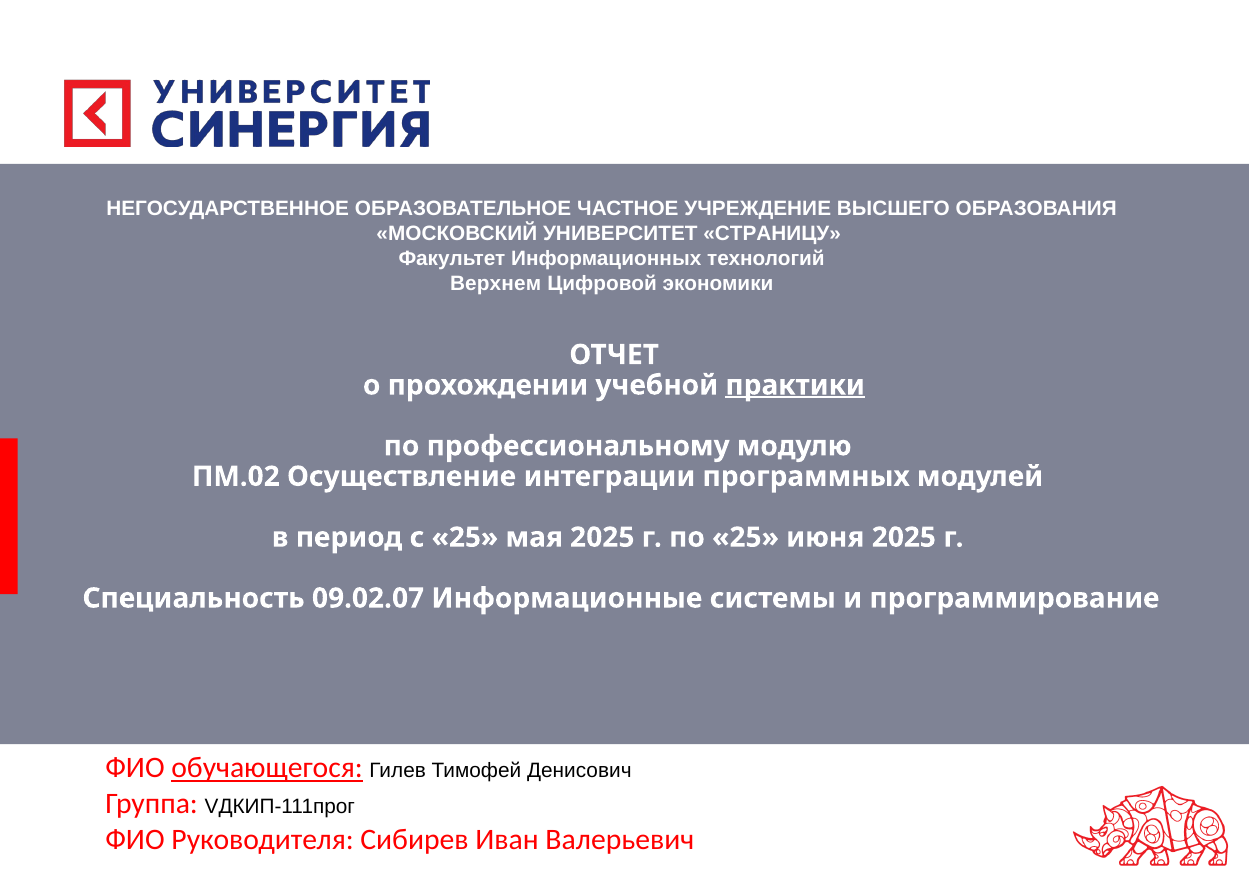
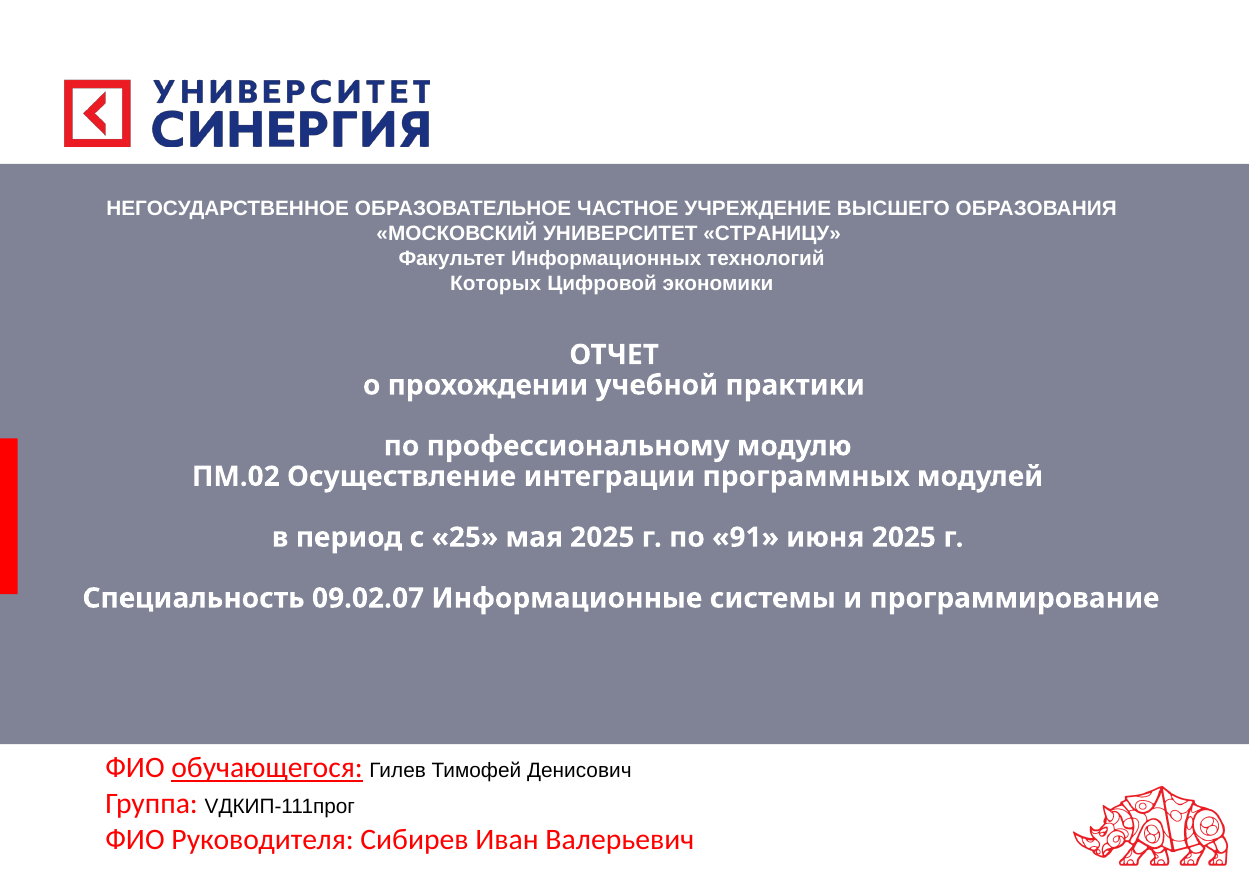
Верхнем: Верхнем -> Которых (496, 283)
практики underline: present -> none (795, 385)
по 25: 25 -> 91 (746, 537)
